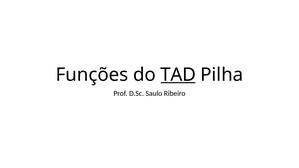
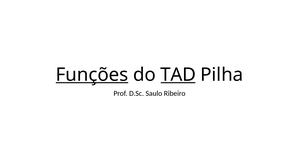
Funções underline: none -> present (92, 75)
